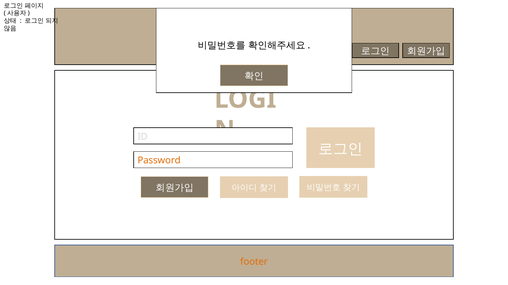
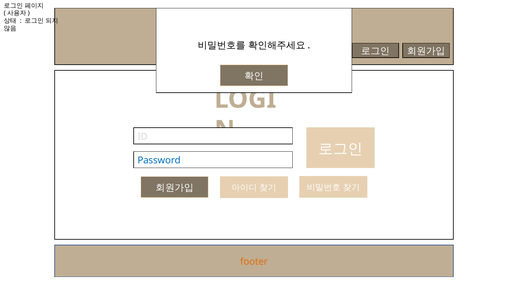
Password colour: orange -> blue (159, 161)
